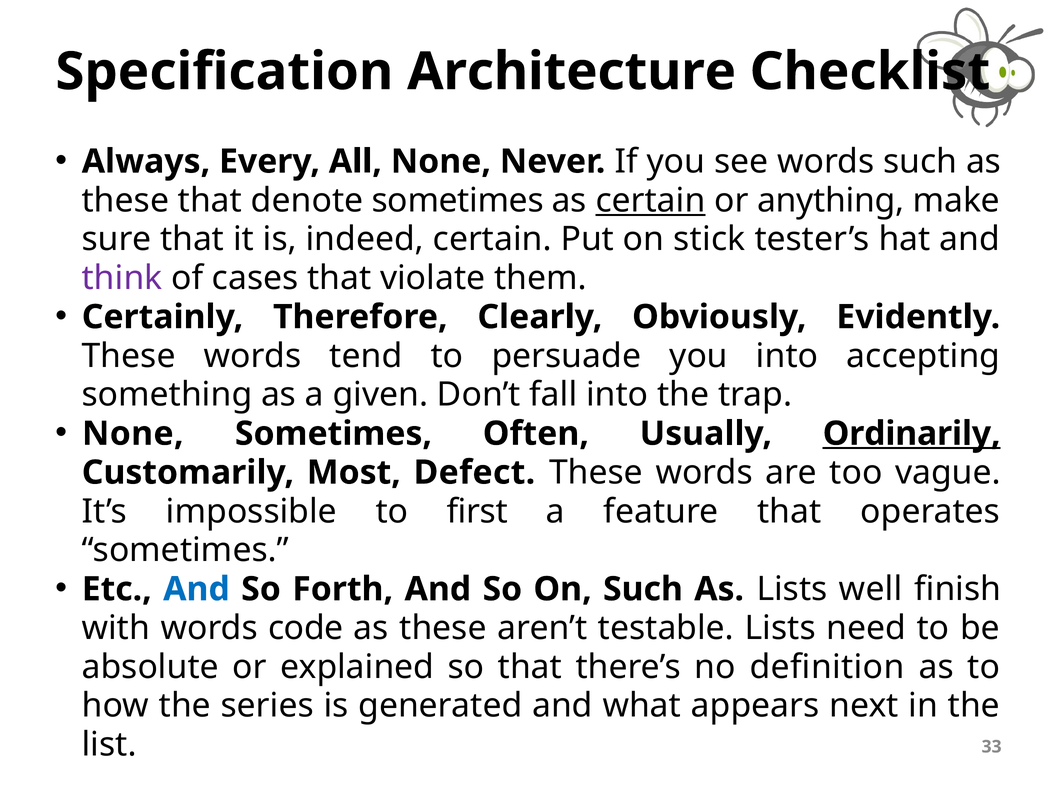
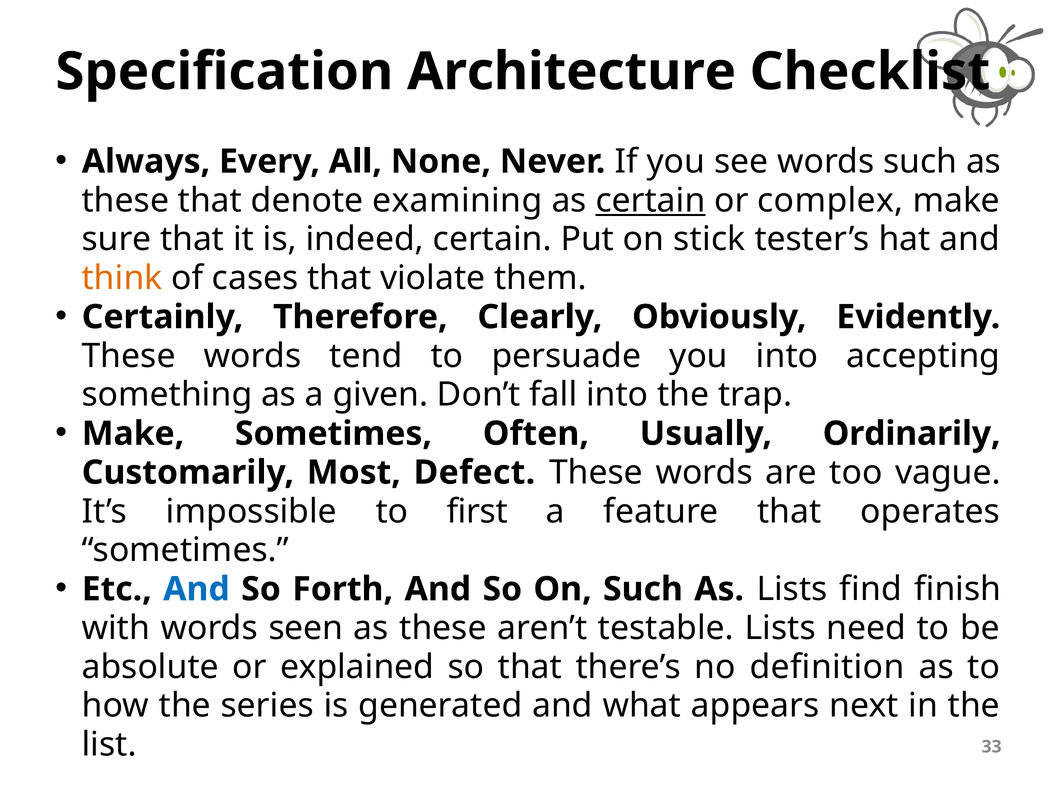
denote sometimes: sometimes -> examining (457, 200)
anything: anything -> complex (830, 200)
think colour: purple -> orange (122, 278)
None: None -> Make (133, 434)
Ordinarily underline: present -> none (912, 434)
well: well -> find (871, 589)
code: code -> seen (306, 628)
